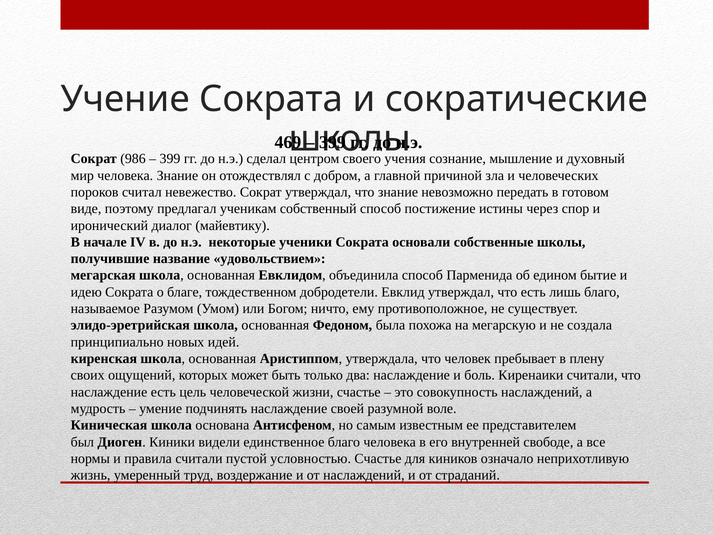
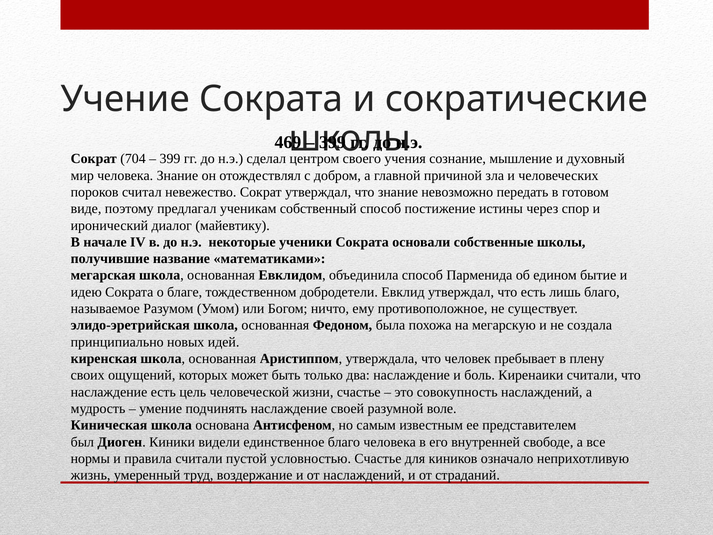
986: 986 -> 704 (133, 159)
удовольствием: удовольствием -> математиками (270, 259)
